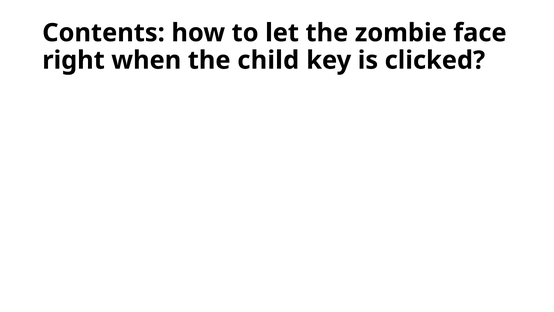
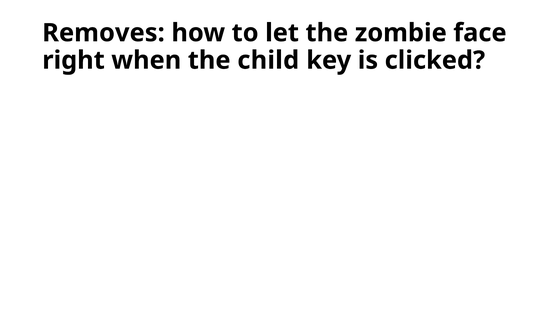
Contents: Contents -> Removes (103, 33)
